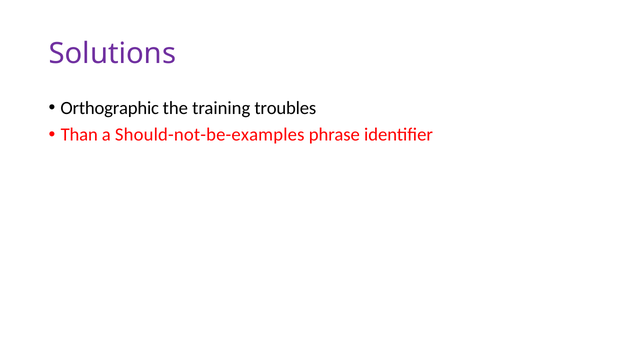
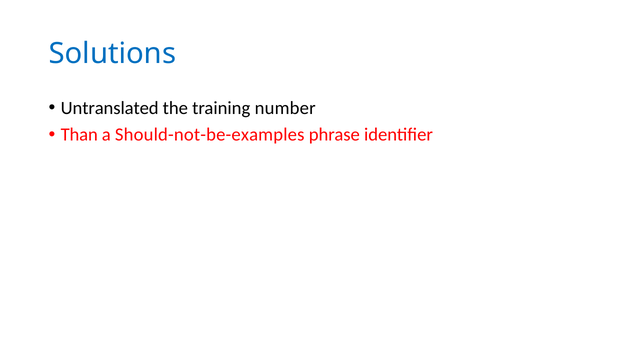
Solutions colour: purple -> blue (112, 54)
Orthographic: Orthographic -> Untranslated (110, 108)
troubles: troubles -> number (285, 108)
